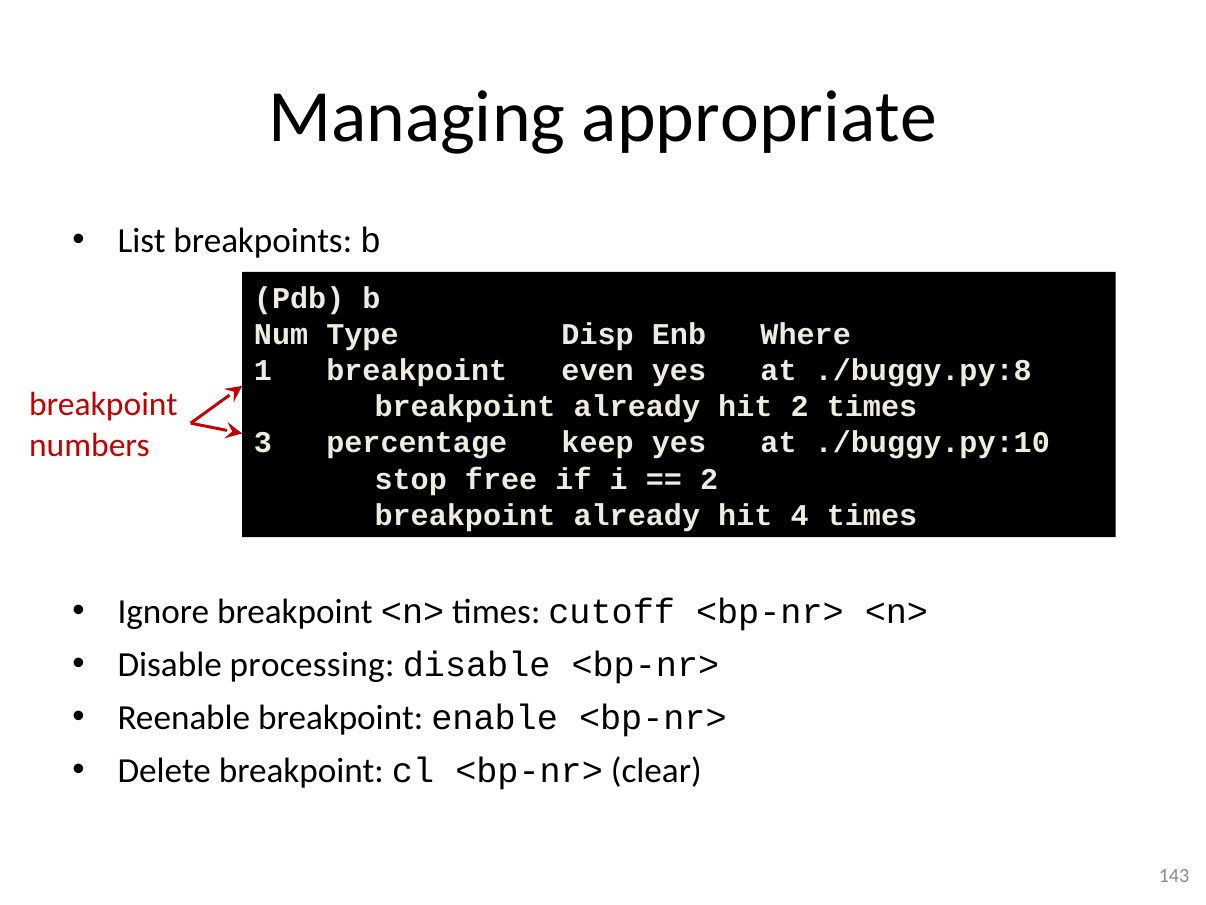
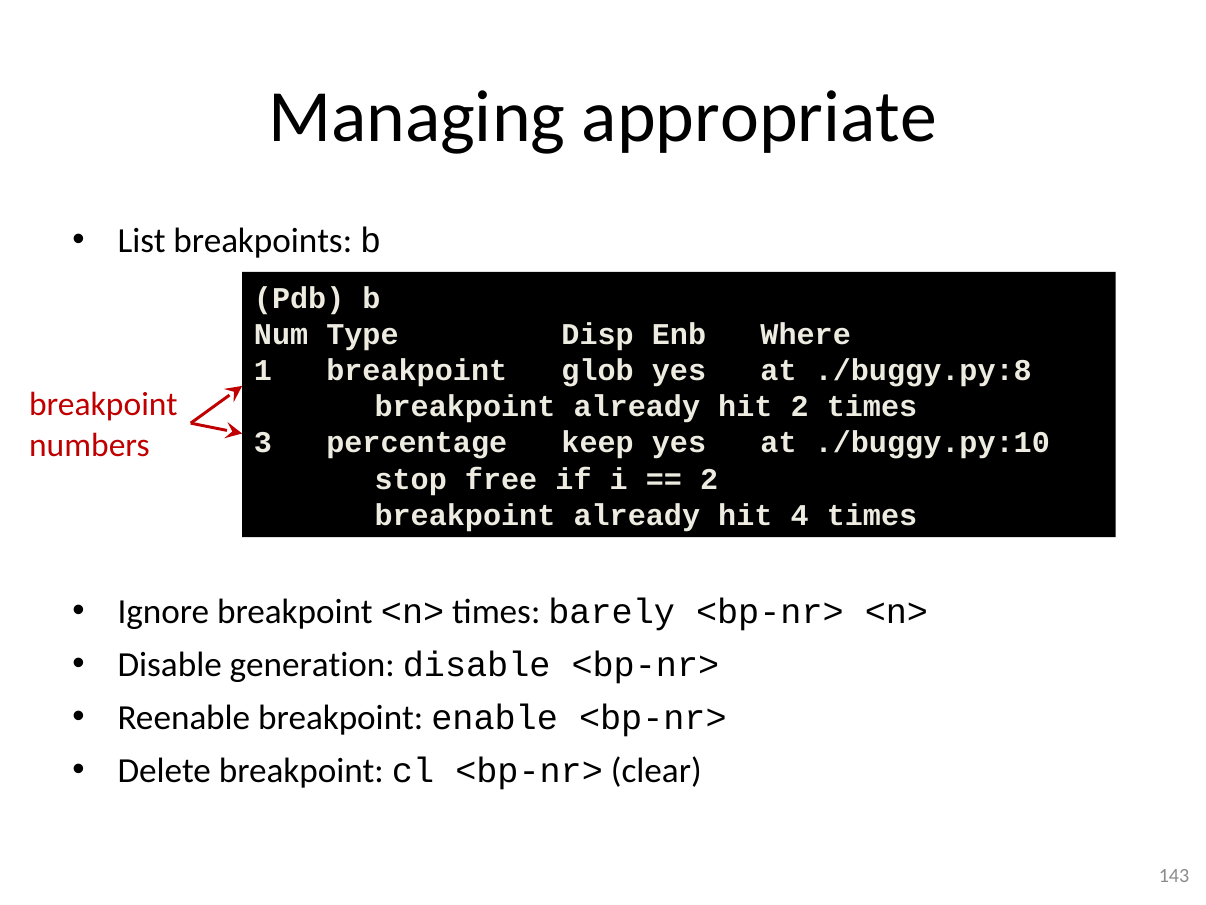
even: even -> glob (598, 370)
cutoff: cutoff -> barely (612, 611)
processing: processing -> generation (312, 664)
